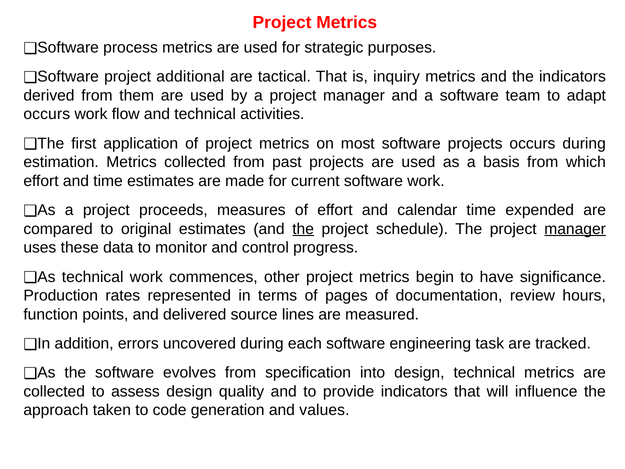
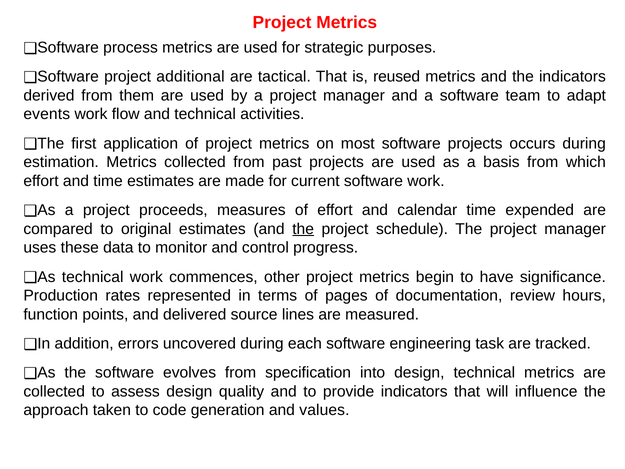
inquiry: inquiry -> reused (397, 77)
occurs: occurs -> events (47, 114)
manager underline: present -> none (575, 229)
